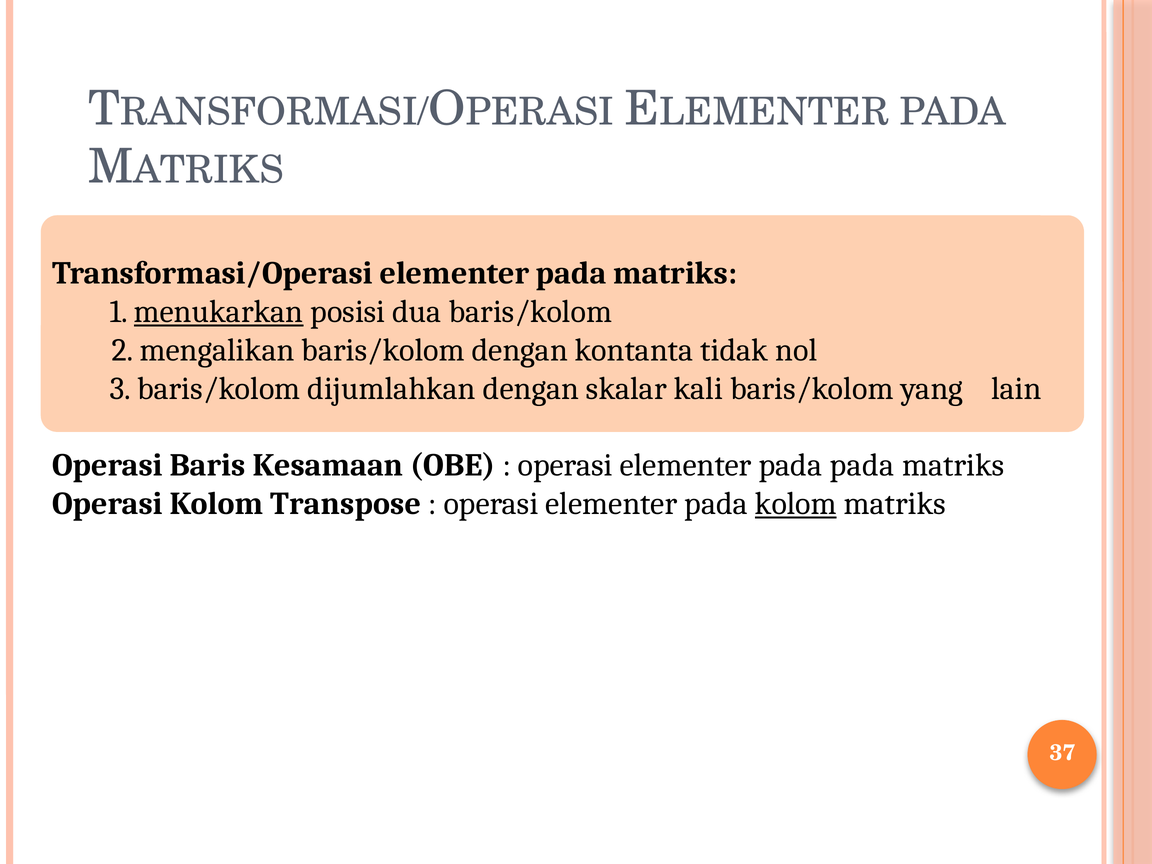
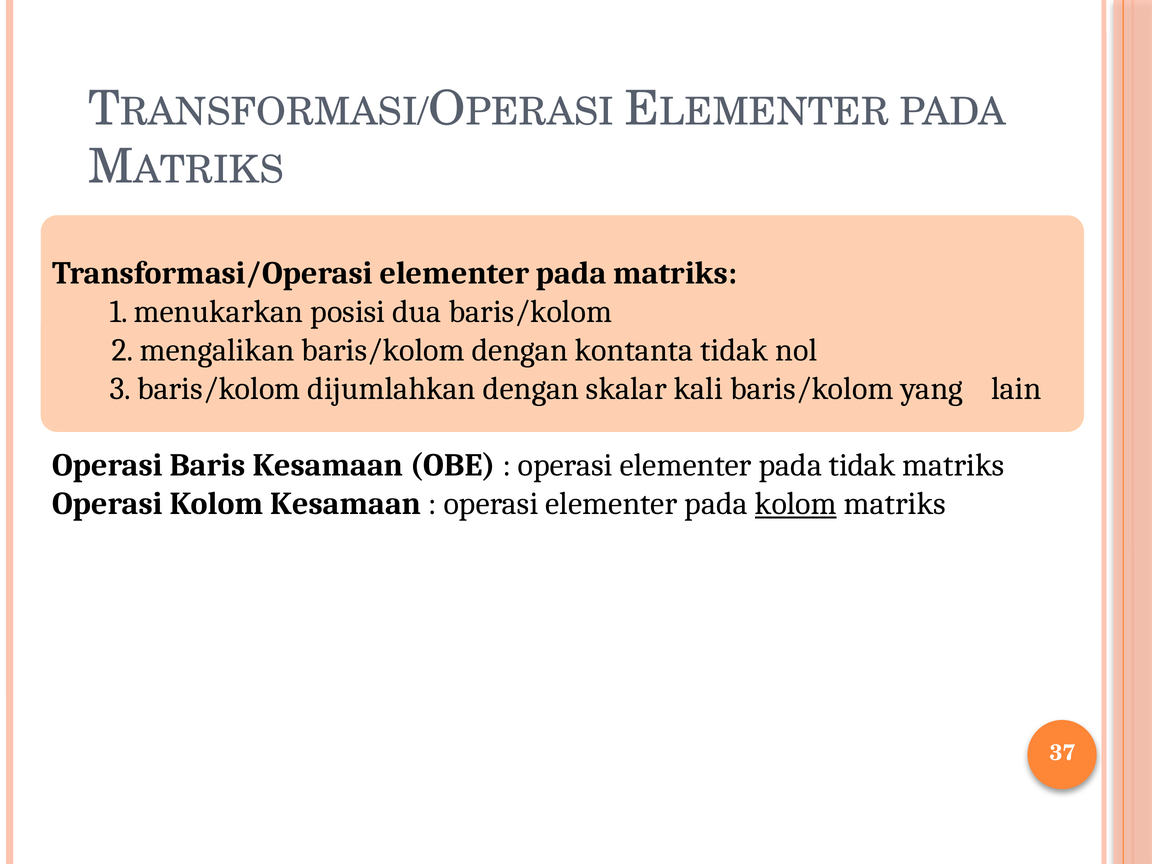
menukarkan underline: present -> none (219, 312)
pada pada: pada -> tidak (862, 465)
Kolom Transpose: Transpose -> Kesamaan (346, 504)
